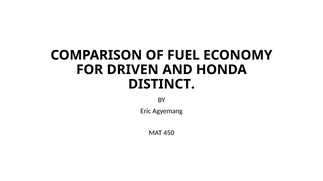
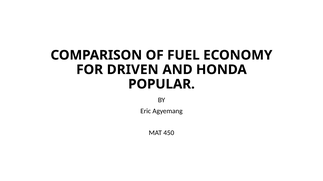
DISTINCT: DISTINCT -> POPULAR (162, 84)
